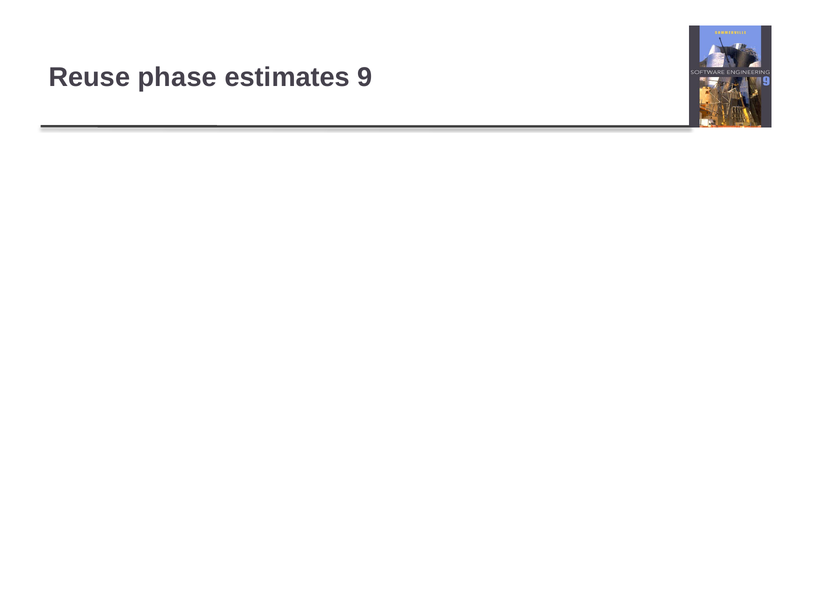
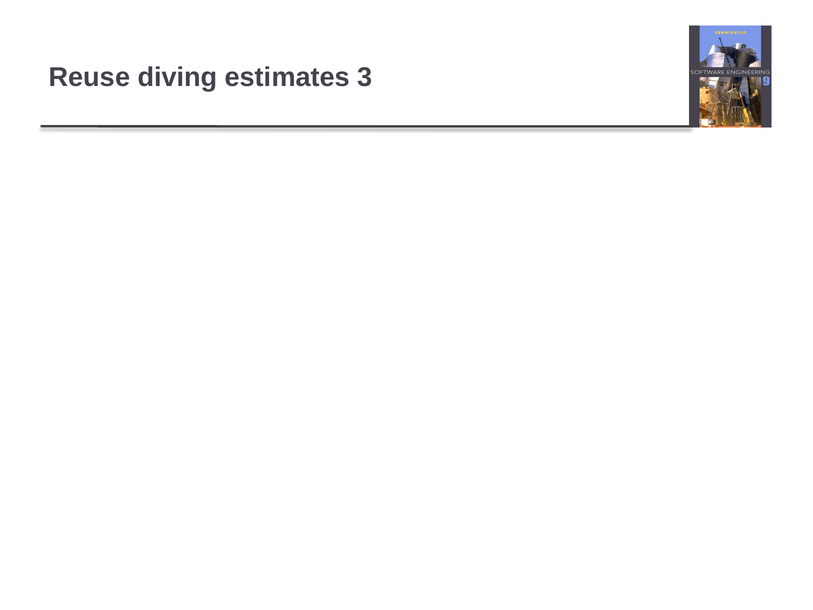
phase: phase -> diving (177, 77)
9: 9 -> 3 (365, 77)
